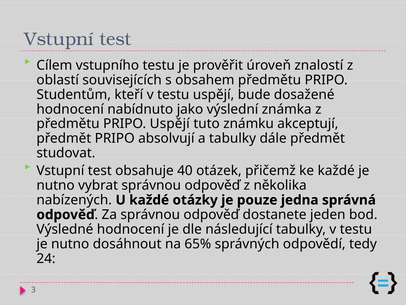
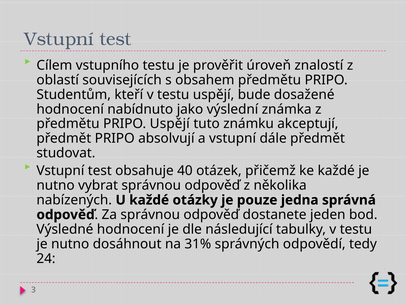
a tabulky: tabulky -> vstupní (233, 138)
65%: 65% -> 31% (198, 244)
